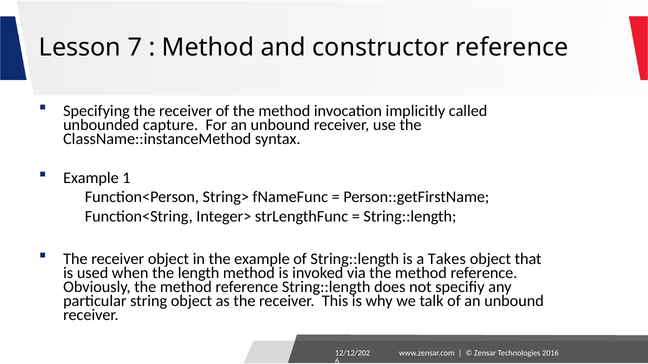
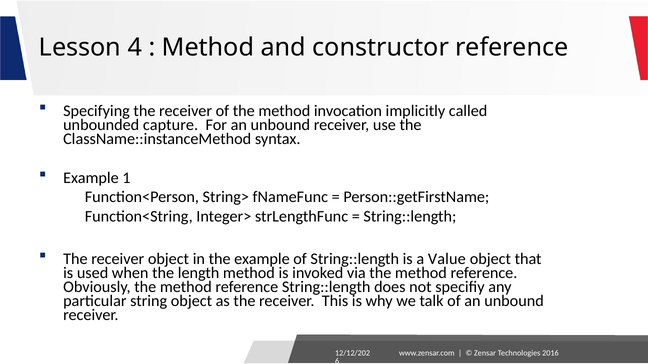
7: 7 -> 4 (135, 47)
Takes: Takes -> Value (447, 259)
